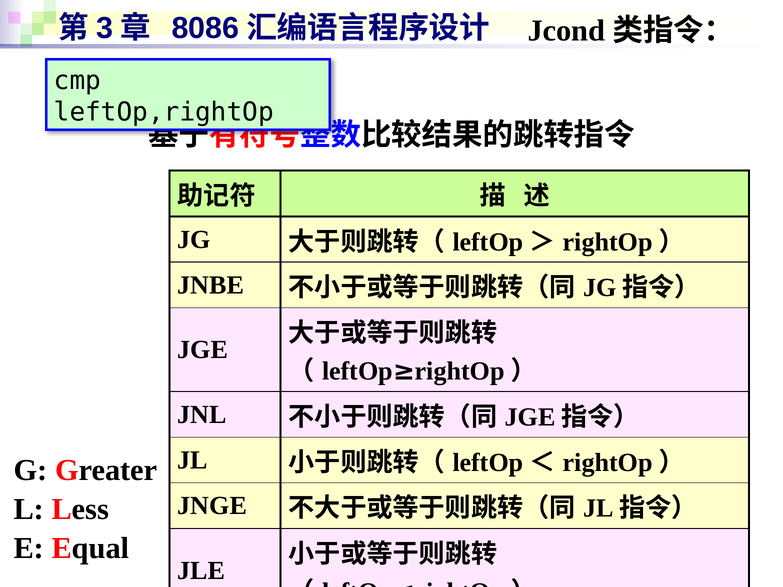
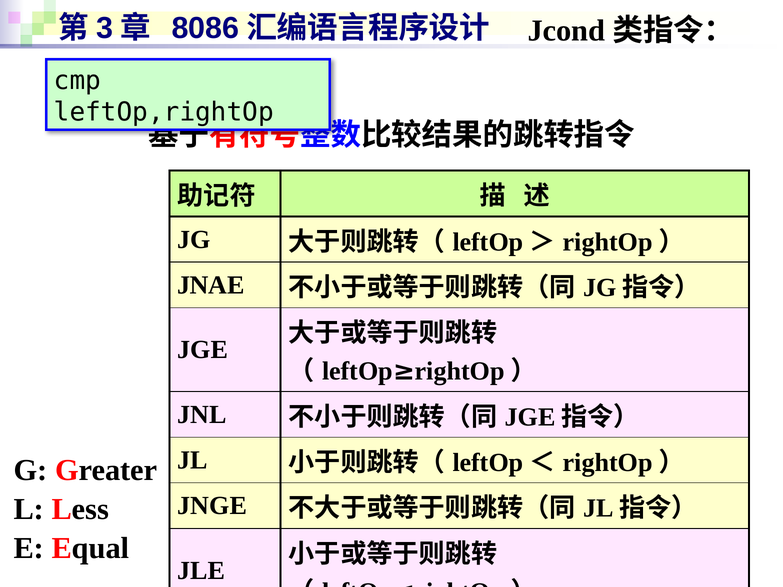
JNBE: JNBE -> JNAE (211, 285)
